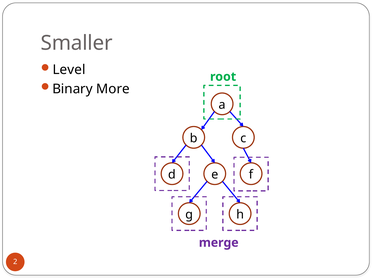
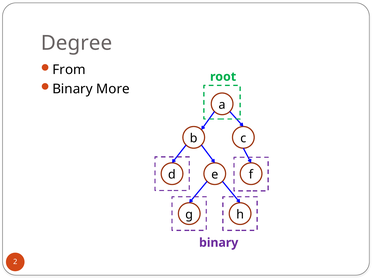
Smaller: Smaller -> Degree (77, 43)
Level: Level -> From (69, 70)
merge: merge -> binary (219, 243)
